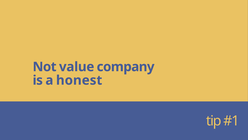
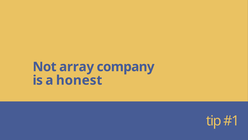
value: value -> array (77, 67)
